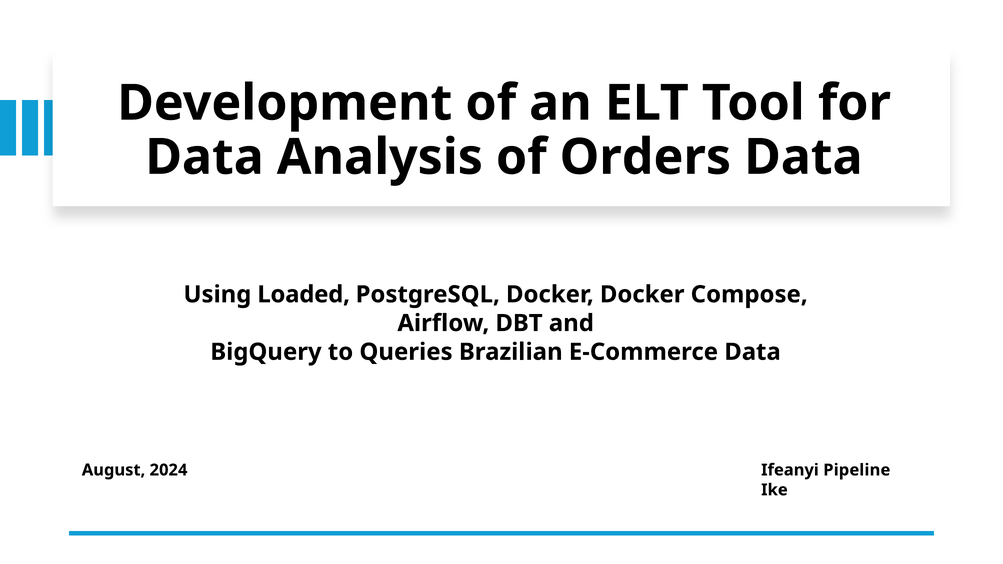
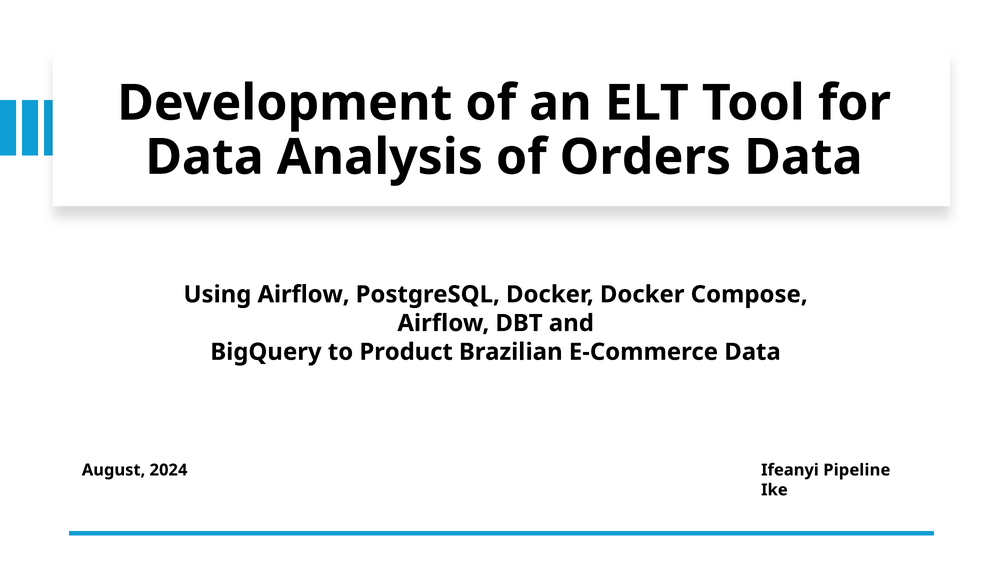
Using Loaded: Loaded -> Airflow (304, 295)
Queries: Queries -> Product (406, 352)
